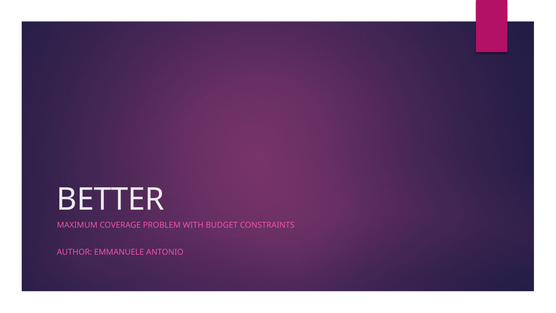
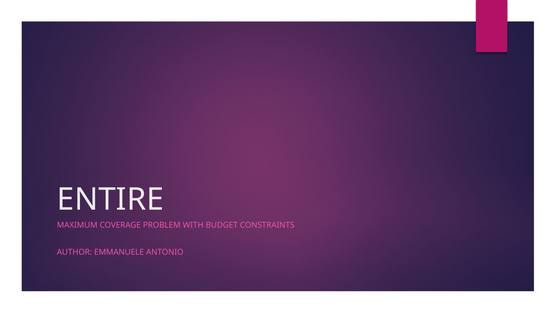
BETTER: BETTER -> ENTIRE (110, 199)
